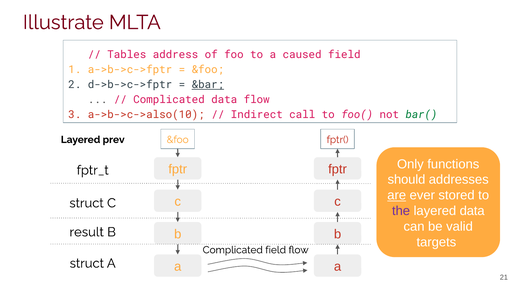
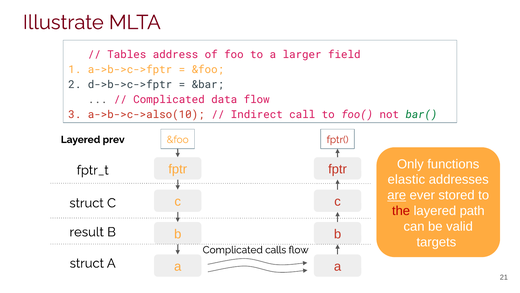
caused: caused -> larger (302, 55)
&bar underline: present -> none (208, 84)
should: should -> elastic (406, 179)
the colour: purple -> red (401, 211)
layered data: data -> path (472, 211)
Complicated field: field -> calls (276, 250)
